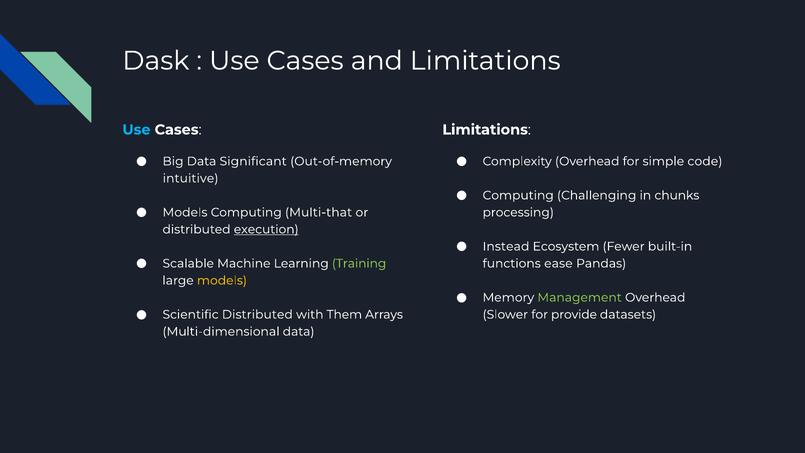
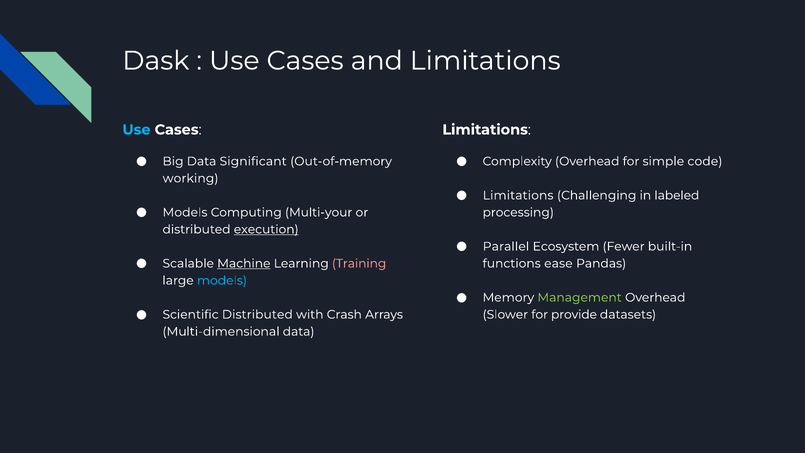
intuitive: intuitive -> working (191, 178)
Computing: Computing -> Limitations (518, 195)
chunks: chunks -> labeled (677, 195)
Multi-that: Multi-that -> Multi-your (319, 212)
Instead: Instead -> Parallel (506, 246)
Machine underline: none -> present (244, 263)
Training colour: light green -> pink (359, 263)
models colour: yellow -> light blue (222, 280)
Them: Them -> Crash (344, 314)
